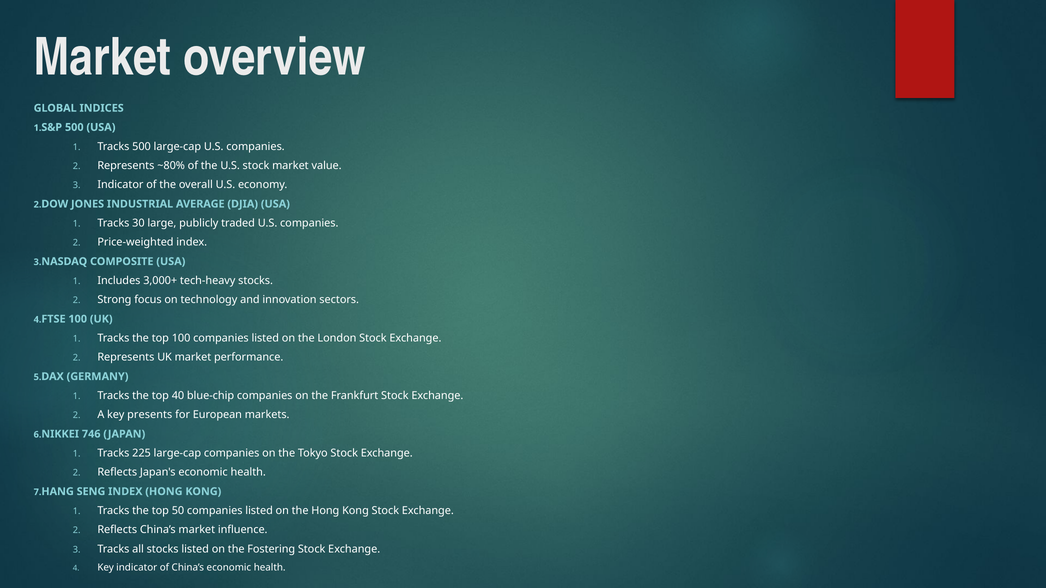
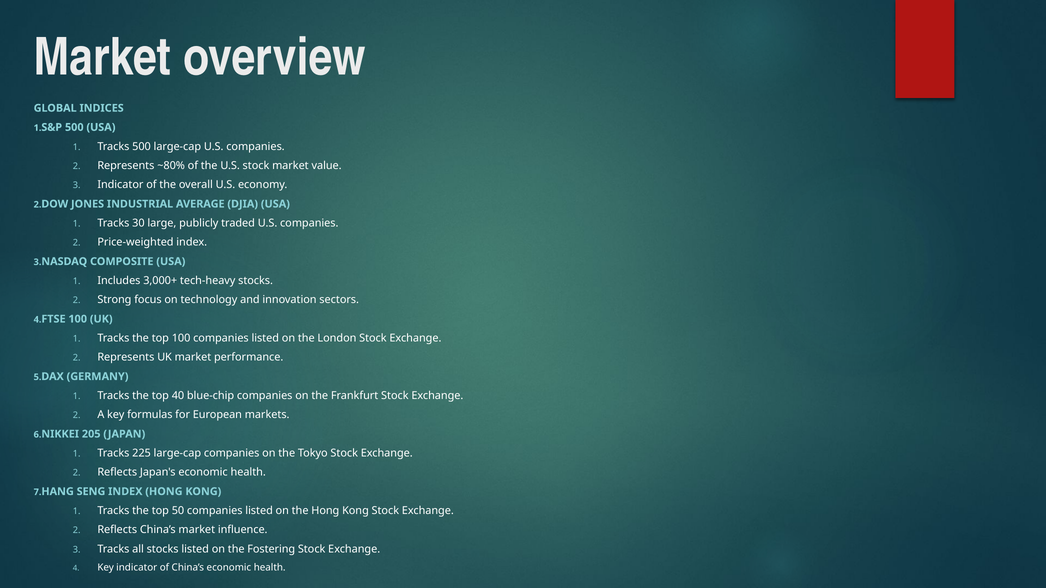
presents: presents -> formulas (150, 415)
746: 746 -> 205 (91, 434)
